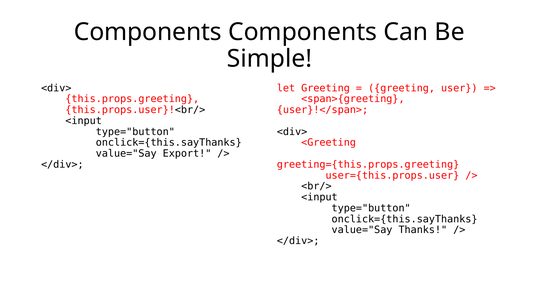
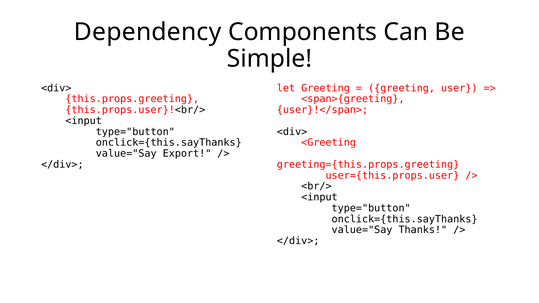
Components: Components -> Dependency (148, 32)
